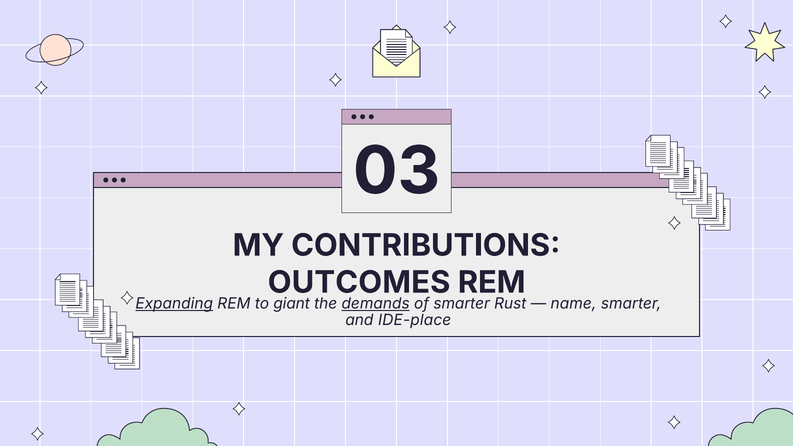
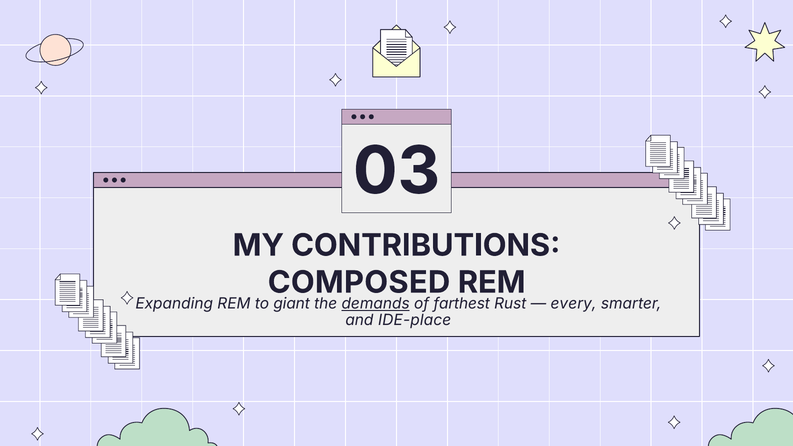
OUTCOMES: OUTCOMES -> COMPOSED (359, 283)
Expanding underline: present -> none (174, 304)
of smarter: smarter -> farthest (462, 304)
name: name -> every (573, 304)
